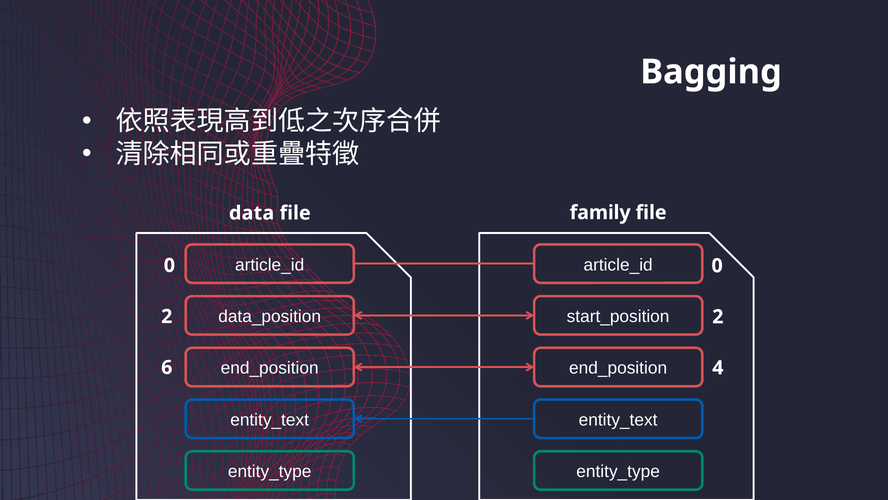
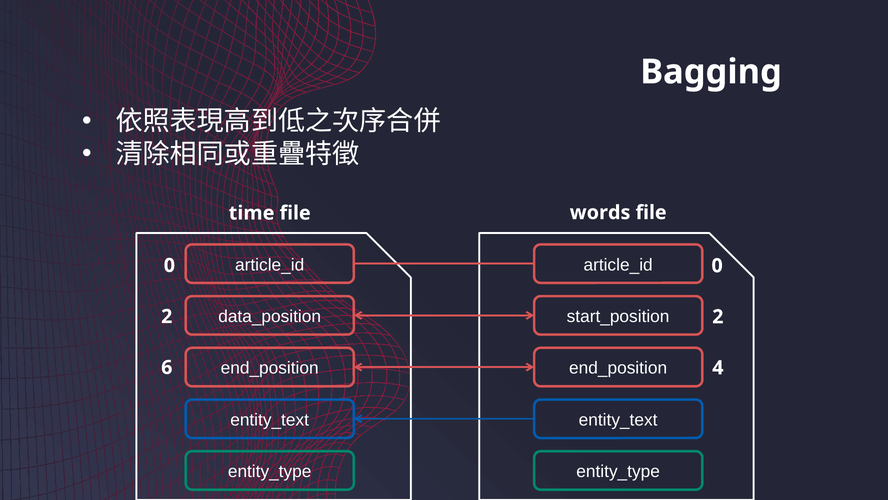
data: data -> time (252, 213)
family: family -> words (600, 212)
